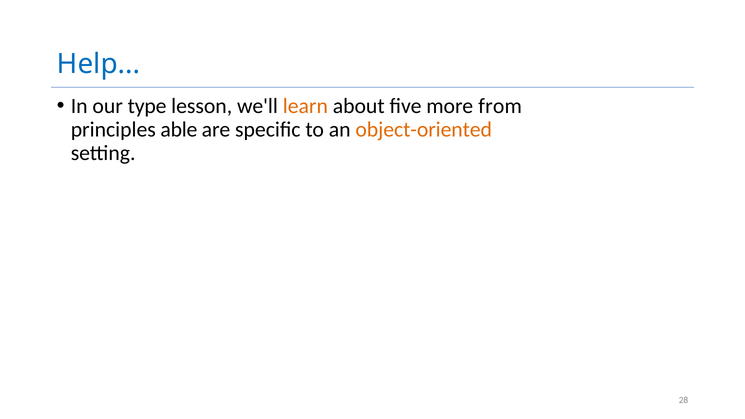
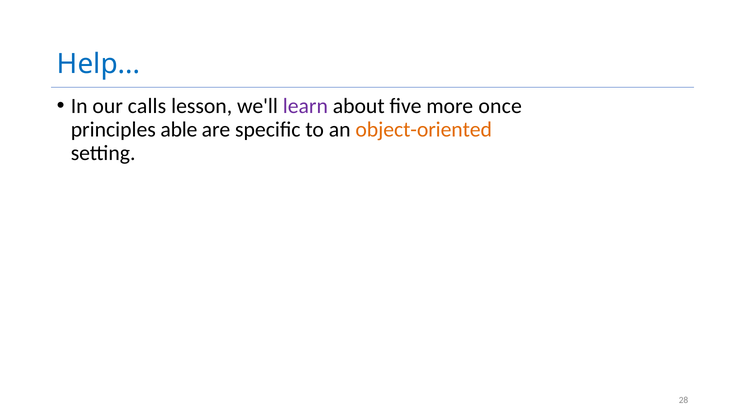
type: type -> calls (147, 106)
learn colour: orange -> purple (305, 106)
from: from -> once (500, 106)
